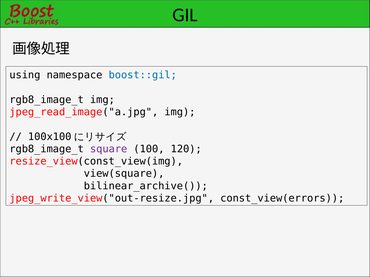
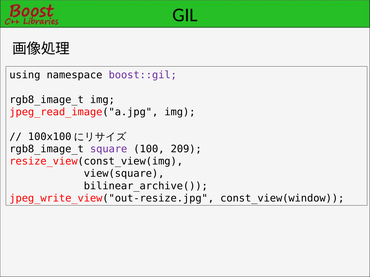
boost::gil colour: blue -> purple (143, 75)
120: 120 -> 209 (186, 149)
const_view(errors: const_view(errors -> const_view(window (282, 199)
